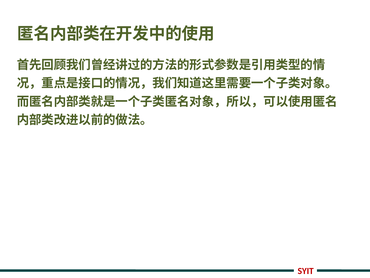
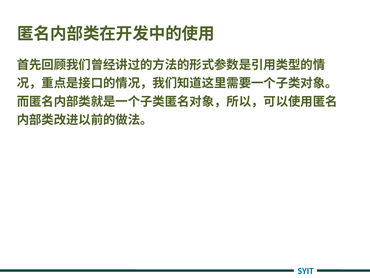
SYIT colour: red -> blue (306, 271)
